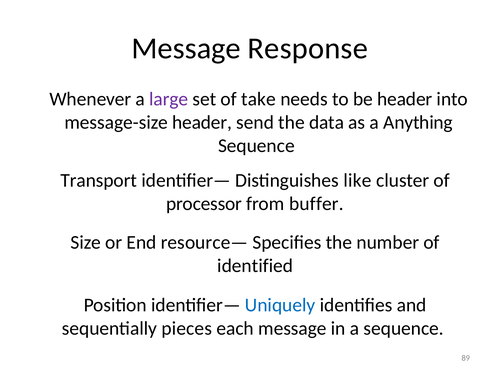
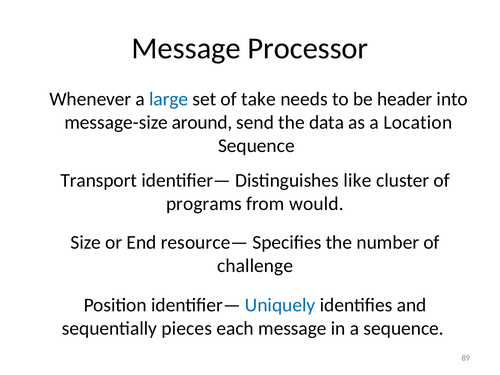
Response: Response -> Processor (308, 48)
large colour: purple -> blue (169, 99)
message-size header: header -> around (202, 122)
Anything: Anything -> Location (418, 122)
processor: processor -> programs (204, 204)
buffer: buffer -> would (316, 204)
identified: identified -> challenge (255, 266)
